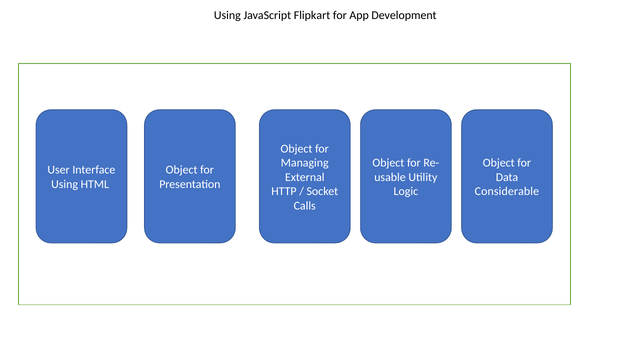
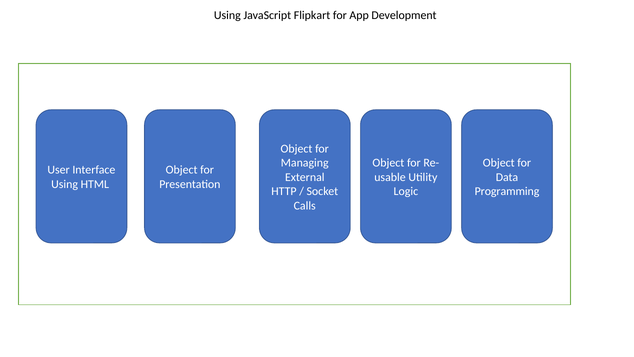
Considerable: Considerable -> Programming (507, 191)
